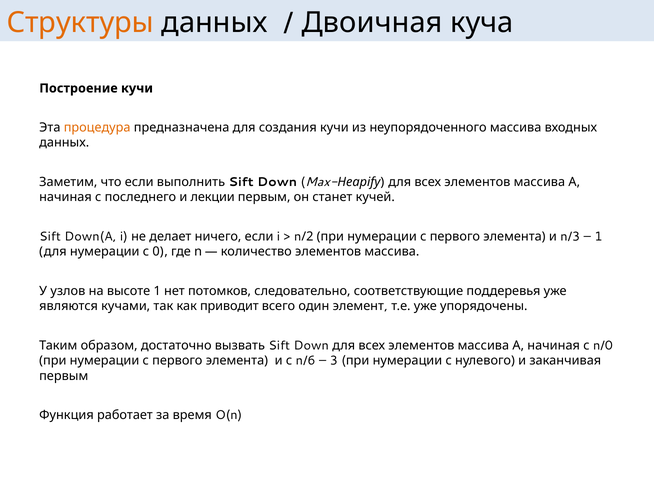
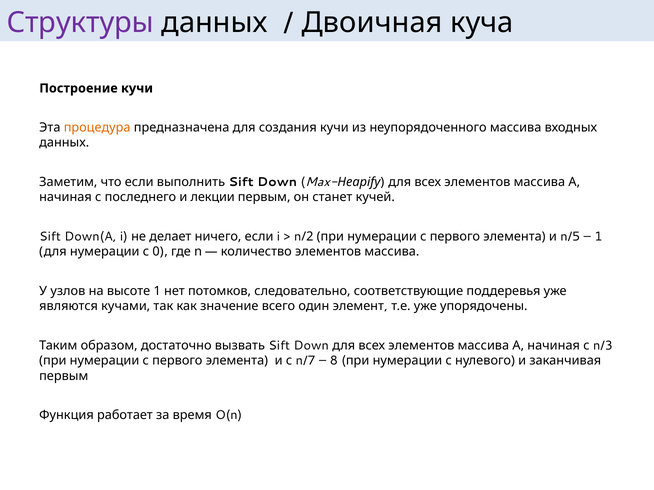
Структуры colour: orange -> purple (80, 23)
n/3: n/3 -> n/5 (570, 237)
приводит: приводит -> значение (229, 306)
n/0: n/0 -> n/3 (603, 346)
n/6: n/6 -> n/7 (306, 361)
3: 3 -> 8 (334, 361)
